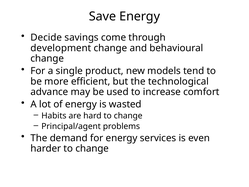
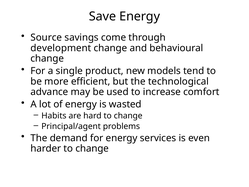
Decide: Decide -> Source (46, 38)
